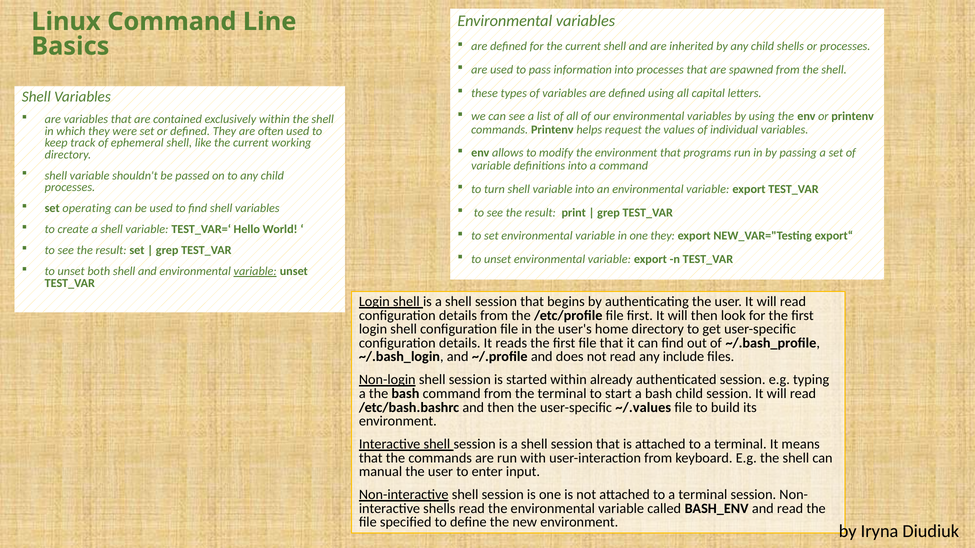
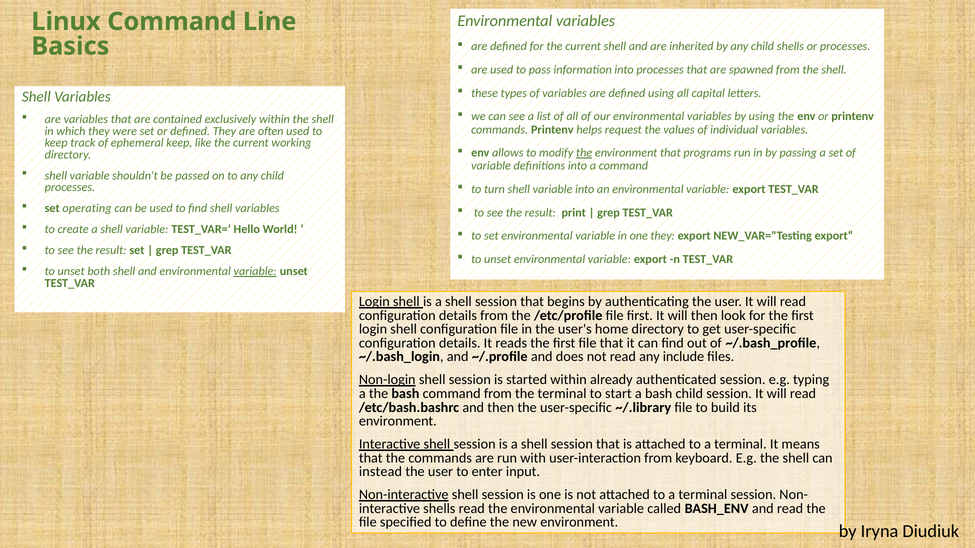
ephemeral shell: shell -> keep (179, 143)
the underline: none -> present (584, 153)
~/.values: ~/.values -> ~/.library (643, 408)
manual: manual -> instead (380, 472)
